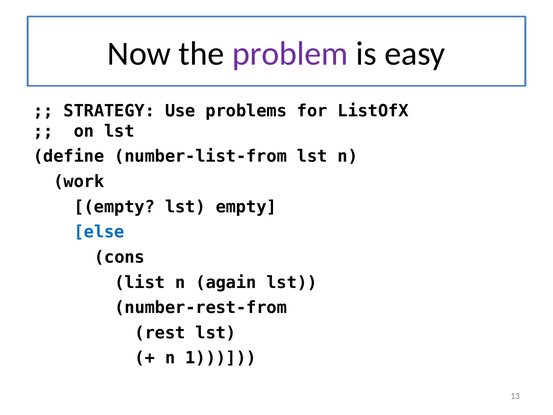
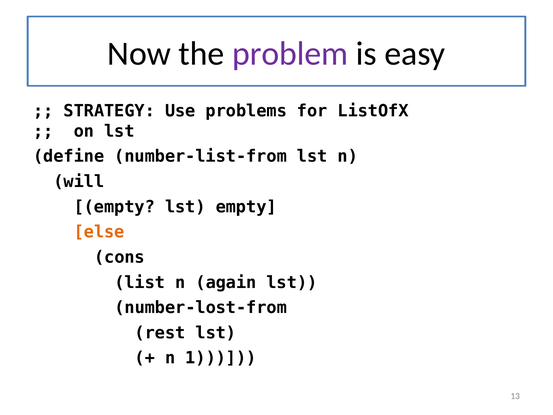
work: work -> will (79, 182)
else colour: blue -> orange (99, 232)
number-rest-from: number-rest-from -> number-lost-from (201, 307)
